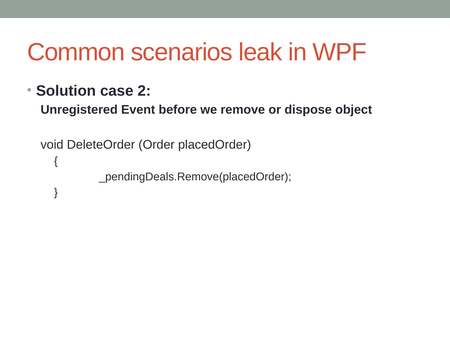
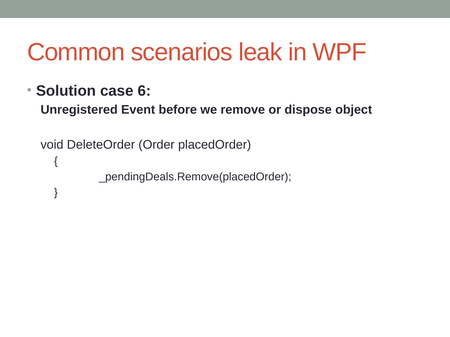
2: 2 -> 6 (144, 91)
